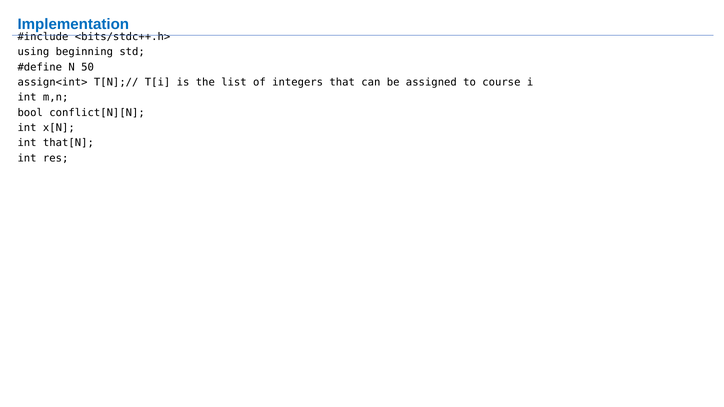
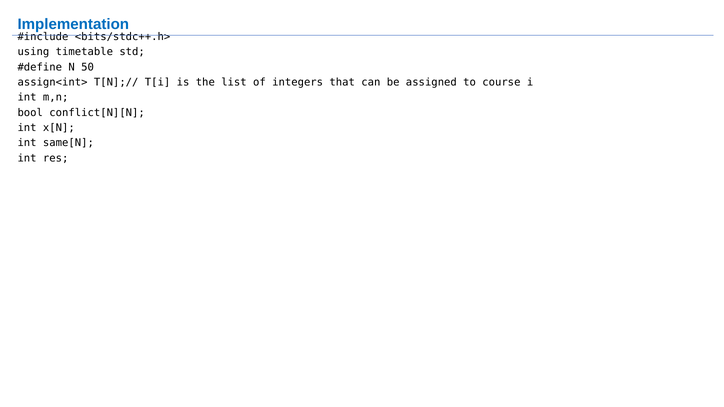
beginning: beginning -> timetable (84, 52)
that[N: that[N -> same[N (68, 143)
